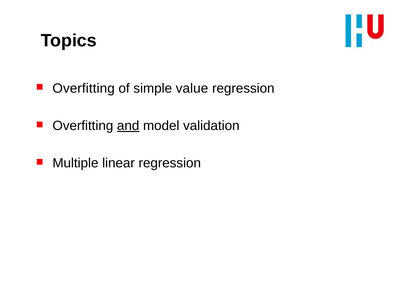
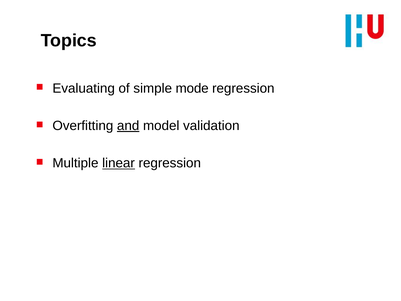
Overfitting: Overfitting -> Evaluating (84, 88)
value: value -> mode (192, 88)
linear underline: none -> present (119, 163)
